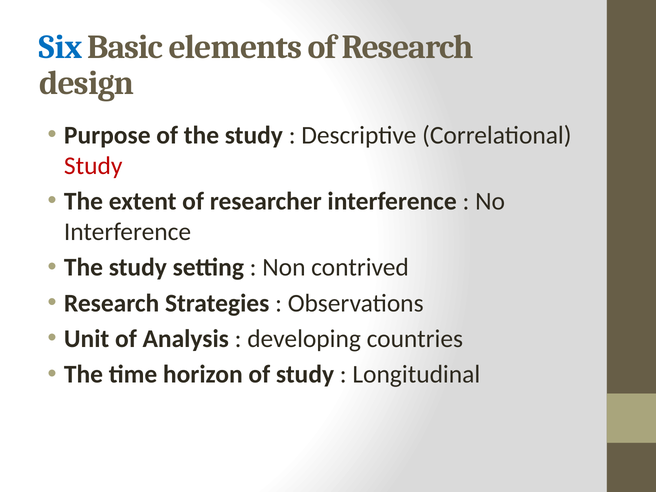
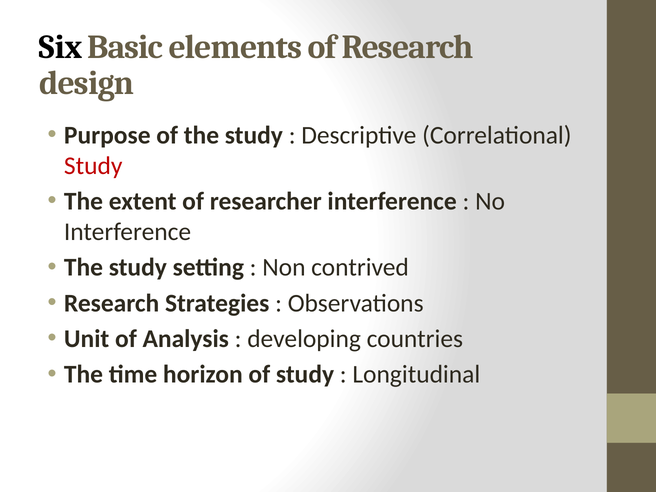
Six colour: blue -> black (61, 47)
